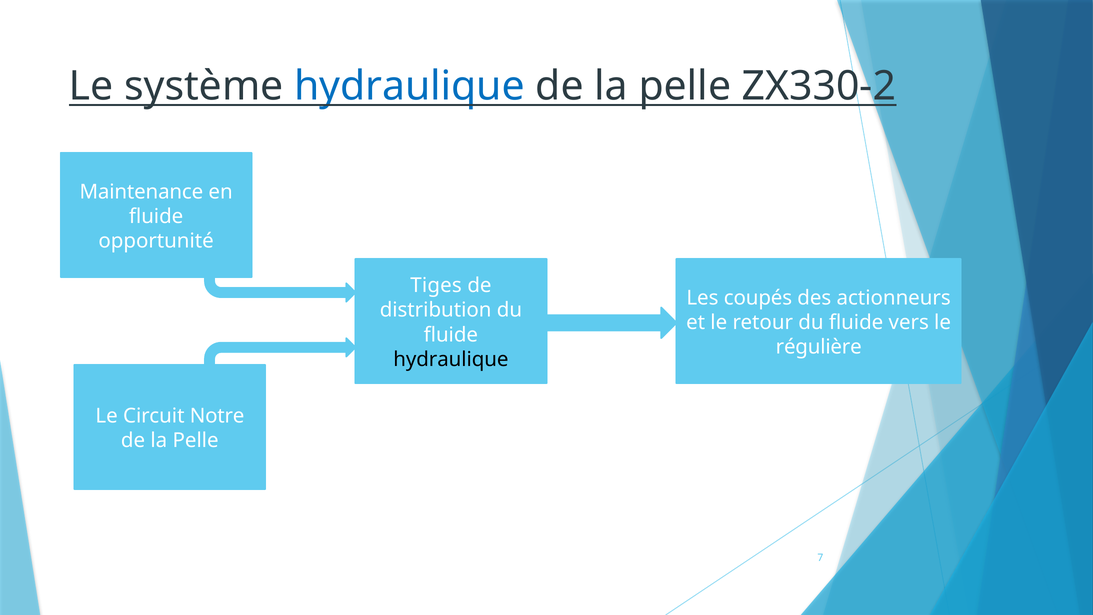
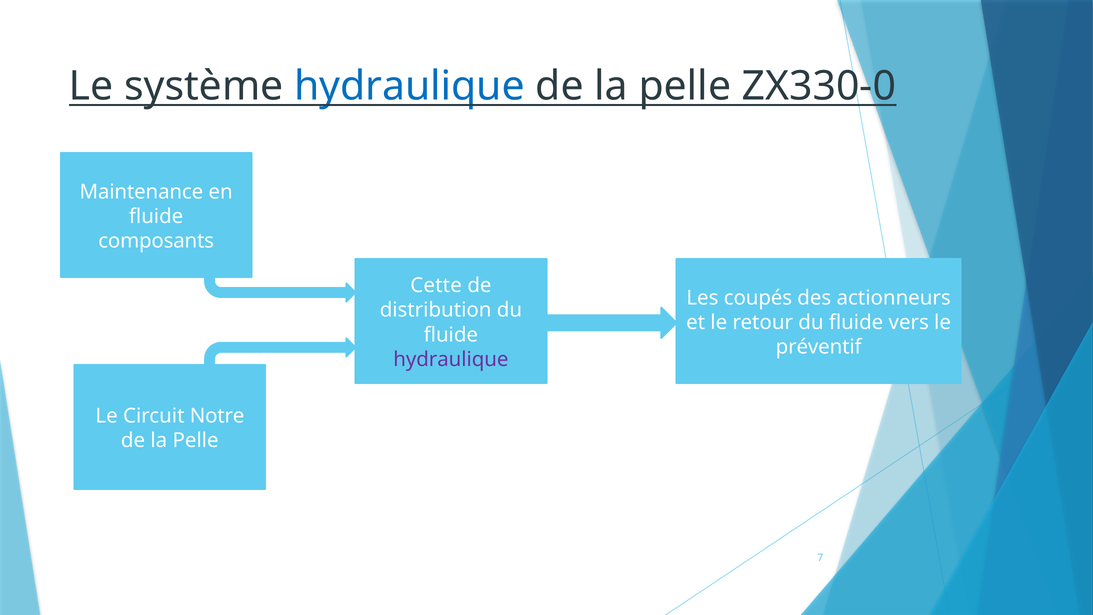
ZX330-2: ZX330-2 -> ZX330-0 (819, 86)
opportunité: opportunité -> composants (156, 241)
Tiges: Tiges -> Cette (436, 285)
régulière: régulière -> préventif (819, 347)
hydraulique colour: black -> purple (451, 359)
